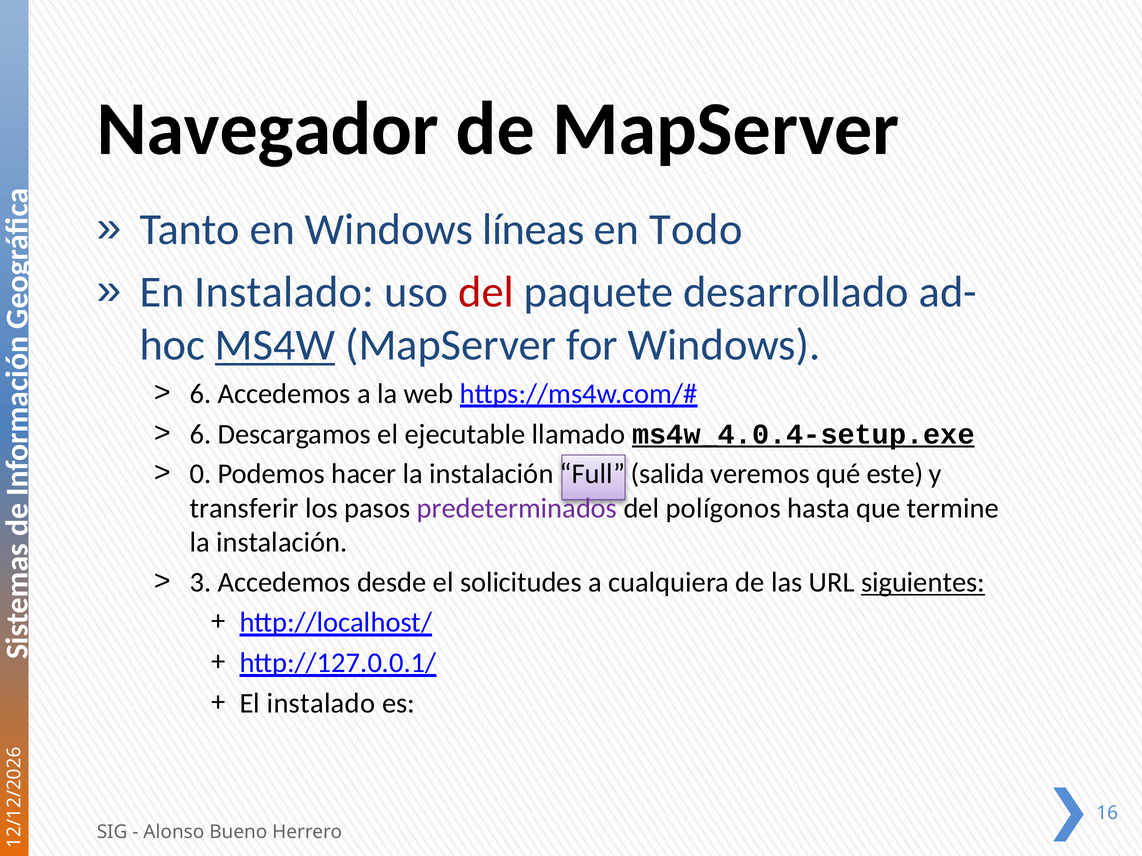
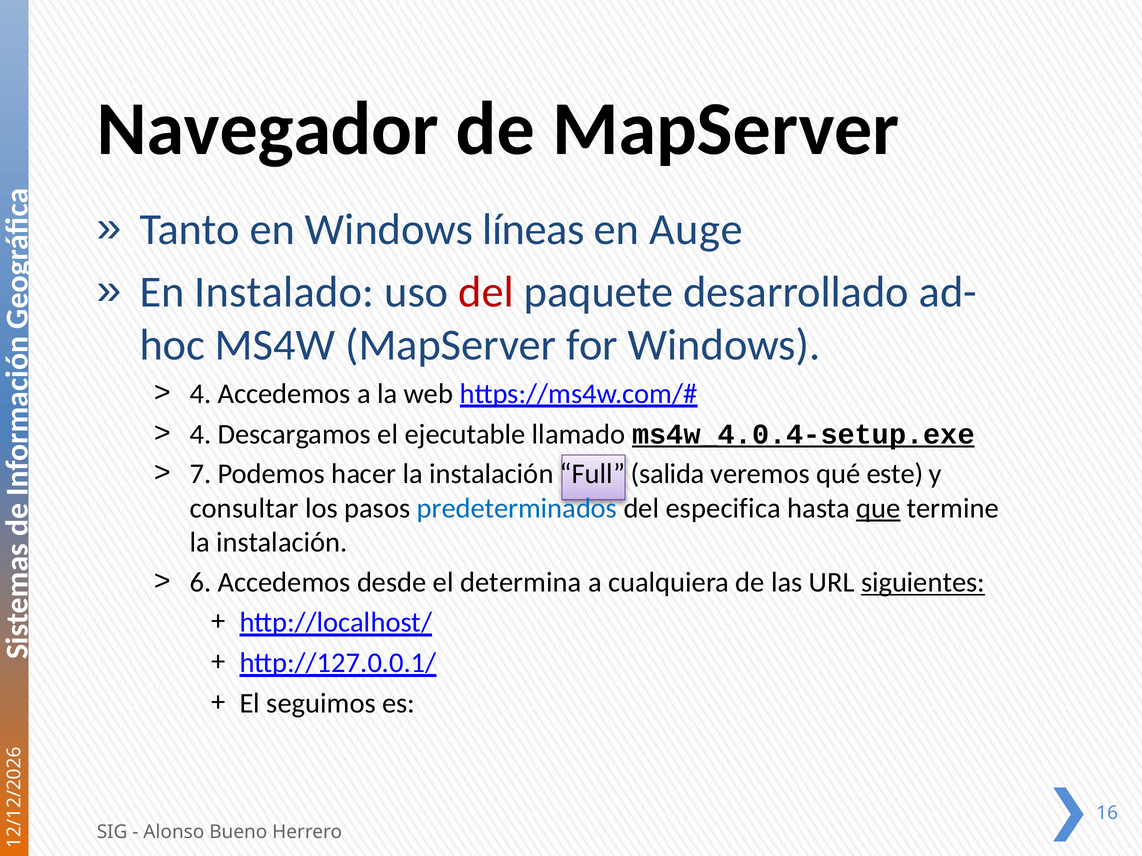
Todo: Todo -> Auge (696, 230)
MS4W underline: present -> none (275, 345)
6: 6 -> 4 (200, 394)
6: 6 -> 4 (200, 434)
0: 0 -> 7 (200, 474)
transferir: transferir -> consultar (244, 509)
predeterminados colour: purple -> blue (517, 509)
polígonos: polígonos -> especifica (723, 509)
que underline: none -> present (878, 509)
3: 3 -> 6 (200, 583)
solicitudes: solicitudes -> determina (521, 583)
El instalado: instalado -> seguimos (321, 704)
